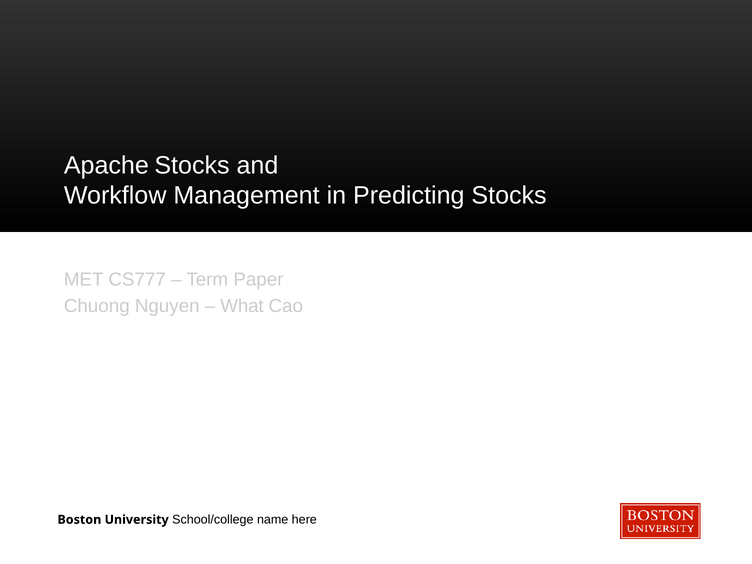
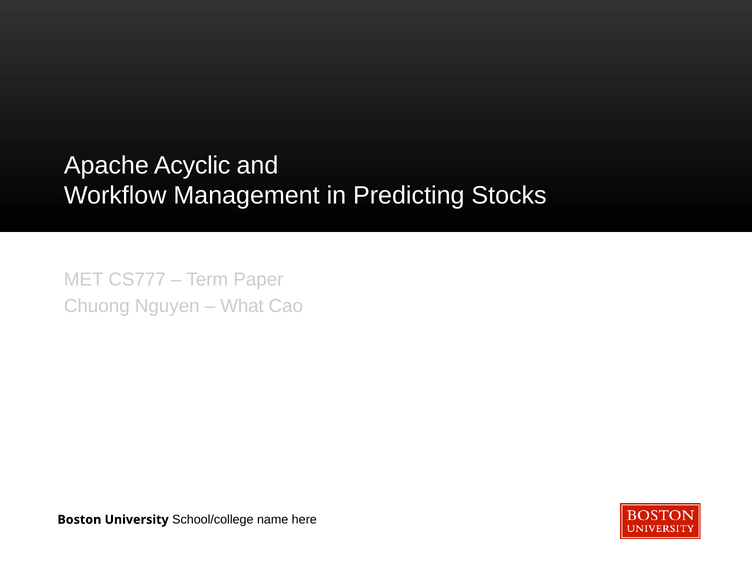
Apache Stocks: Stocks -> Acyclic (192, 165)
